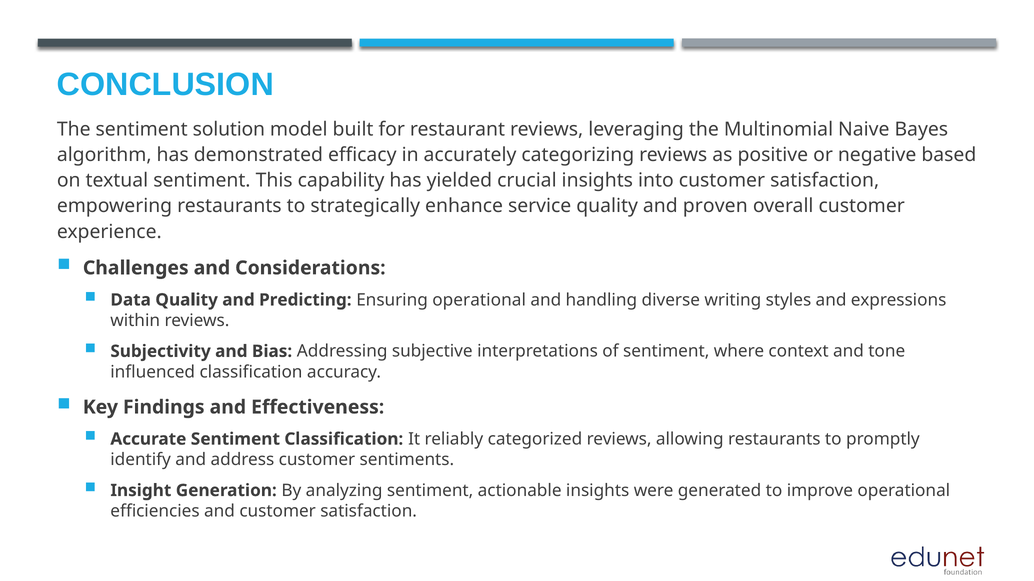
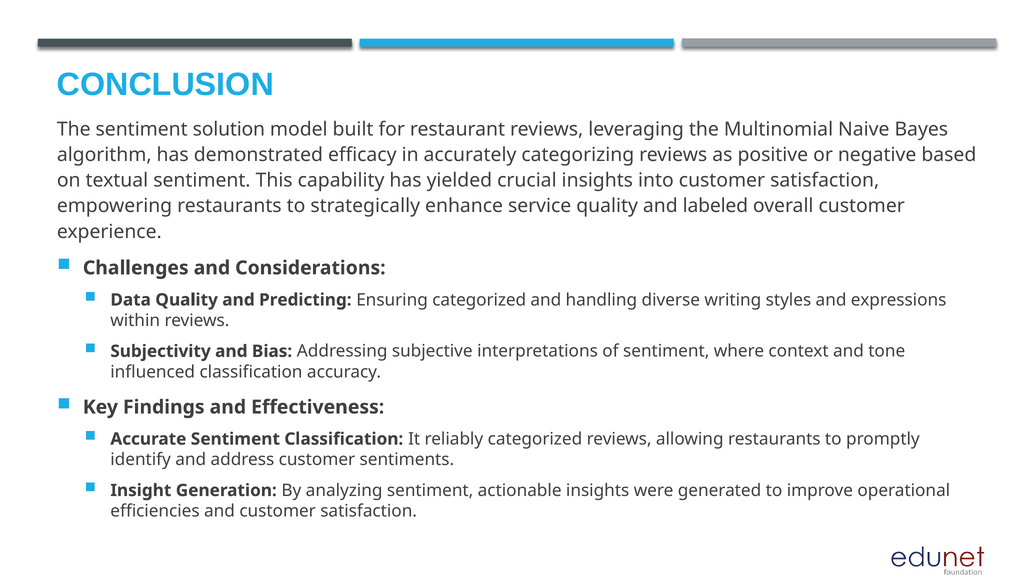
proven: proven -> labeled (715, 206)
Ensuring operational: operational -> categorized (479, 300)
